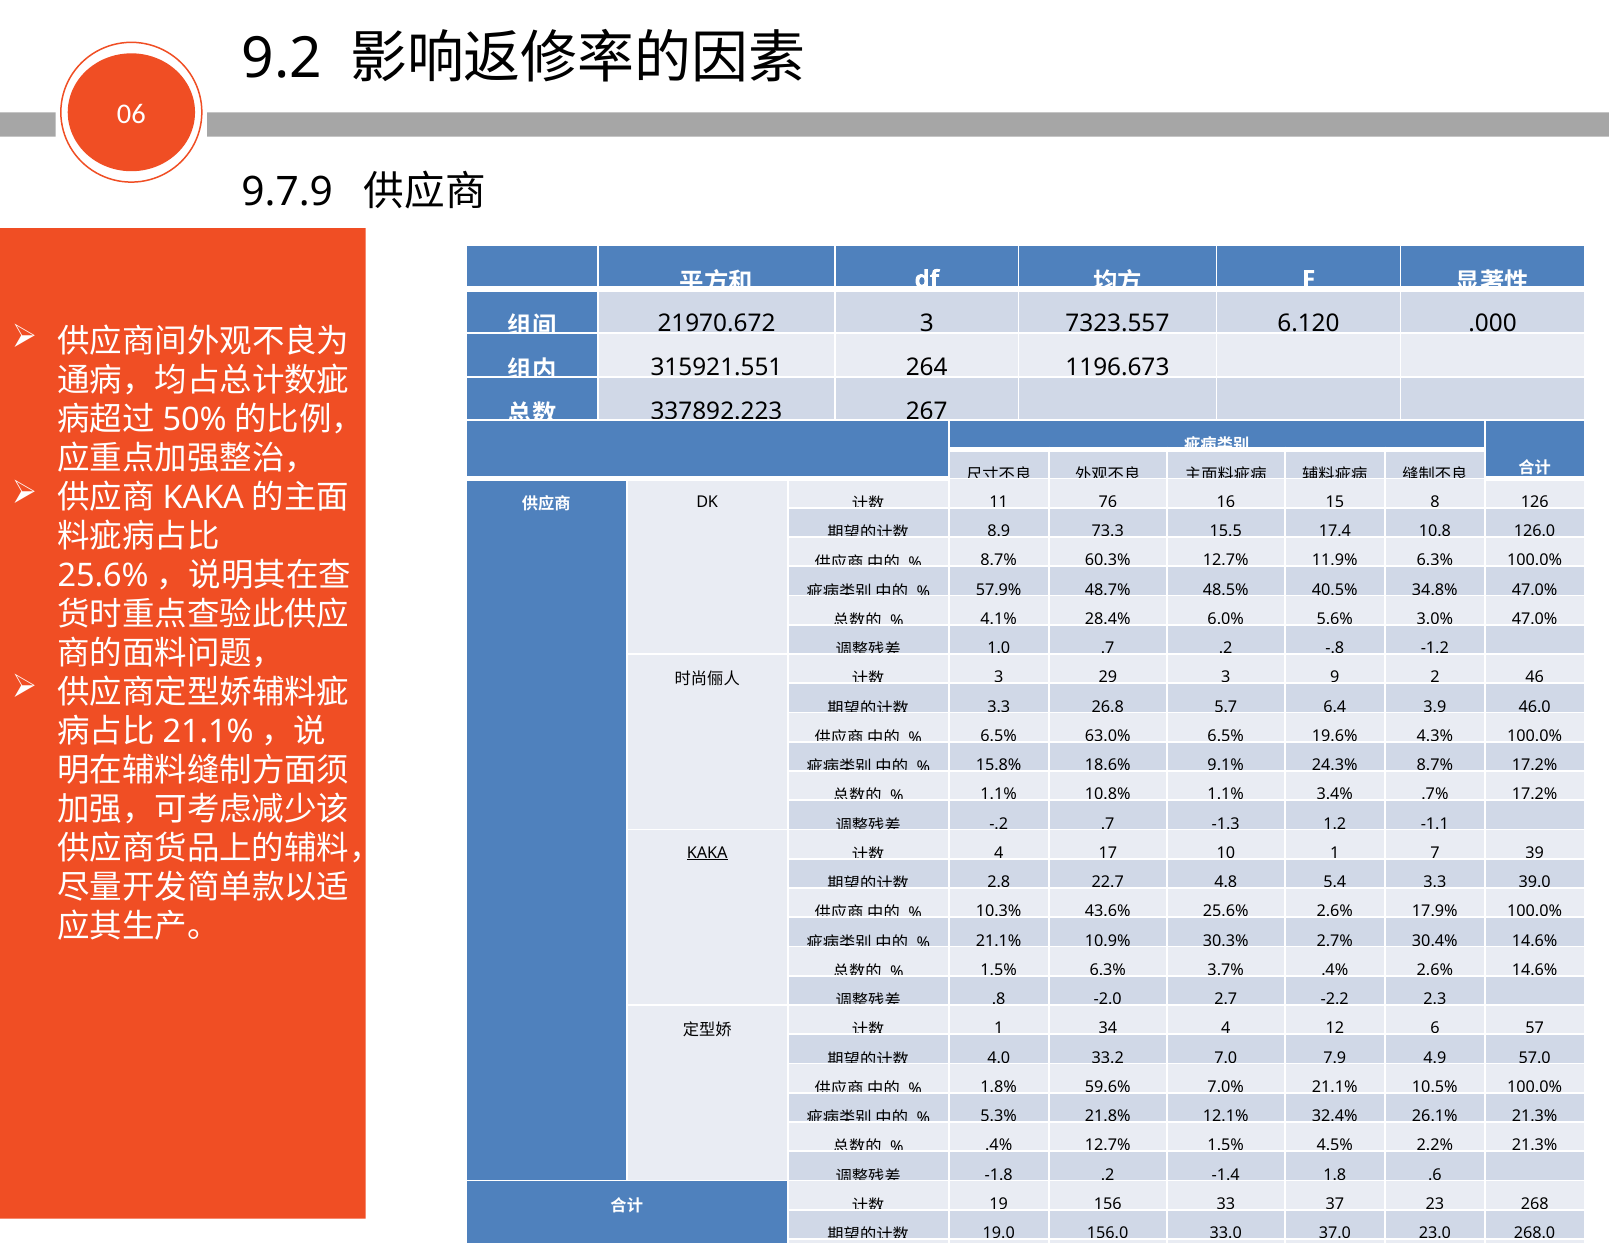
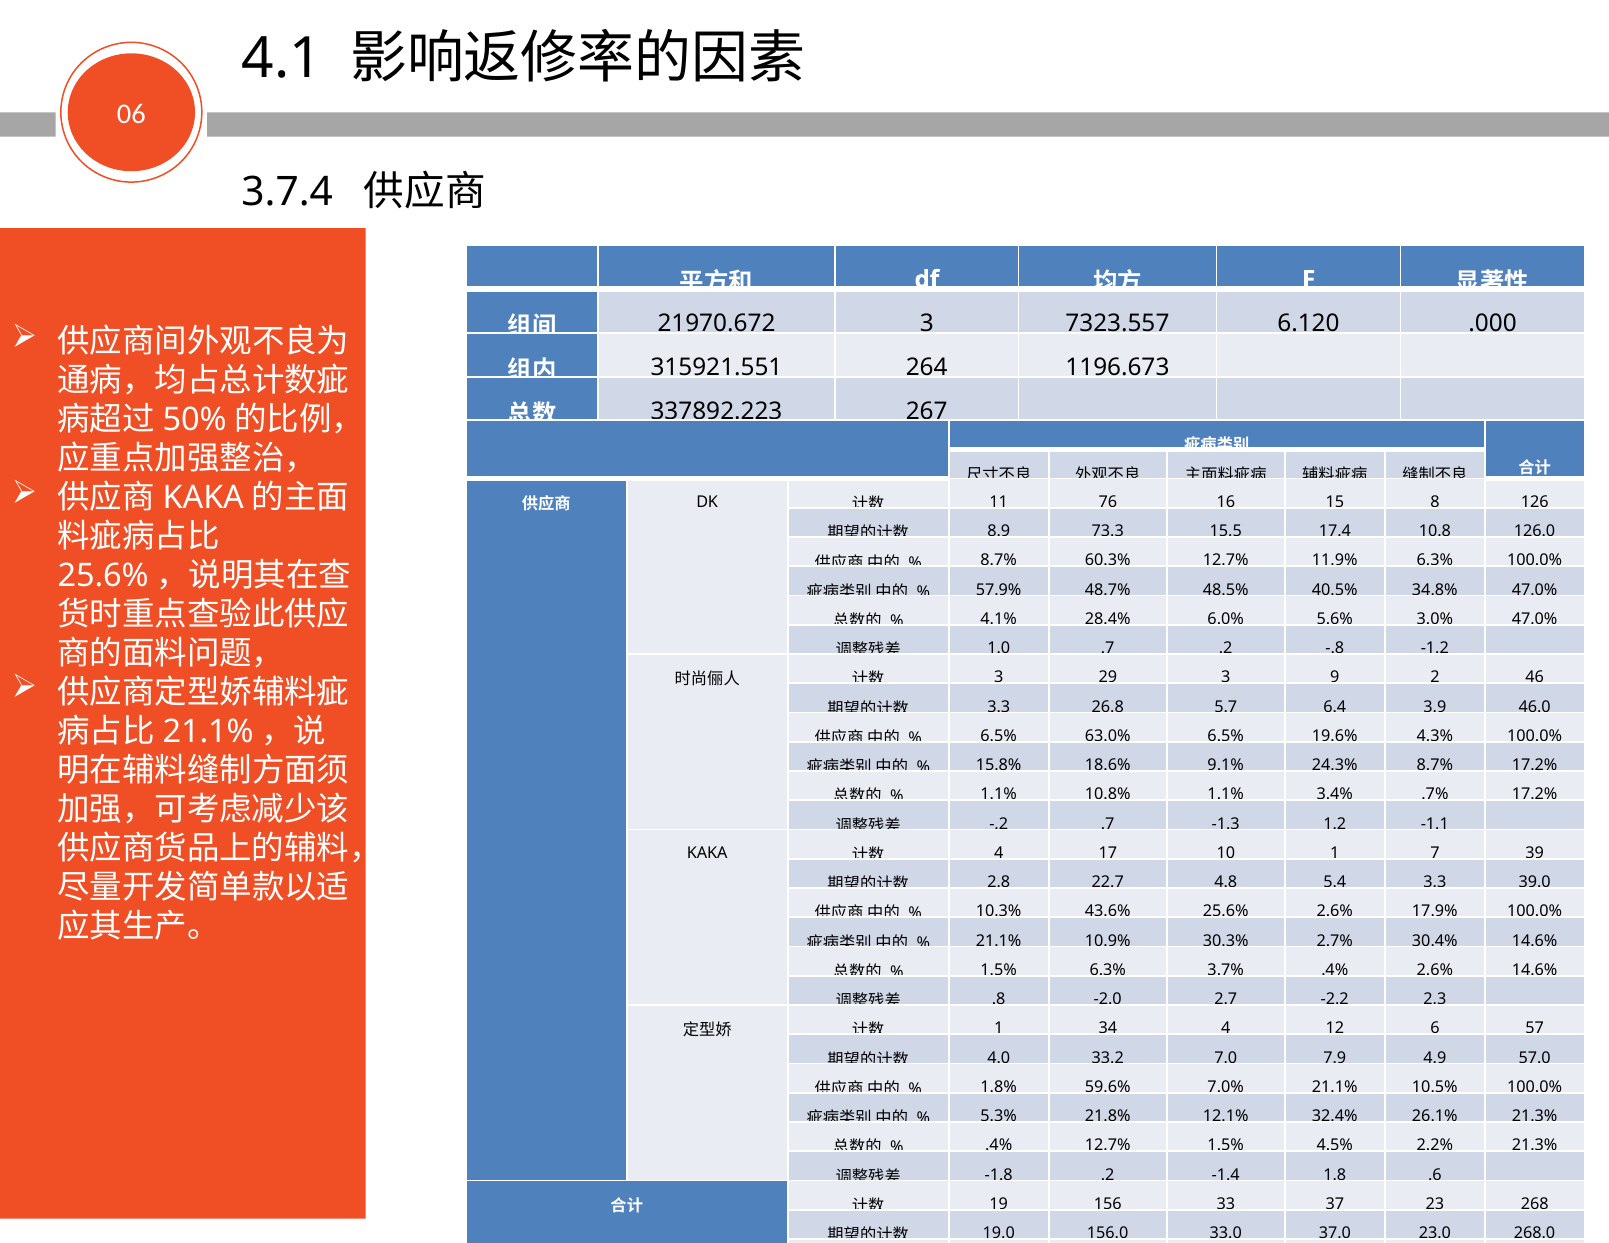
9.2: 9.2 -> 4.1 (282, 59)
9.7.9: 9.7.9 -> 3.7.4 (287, 192)
KAKA underline: present -> none (707, 853)
